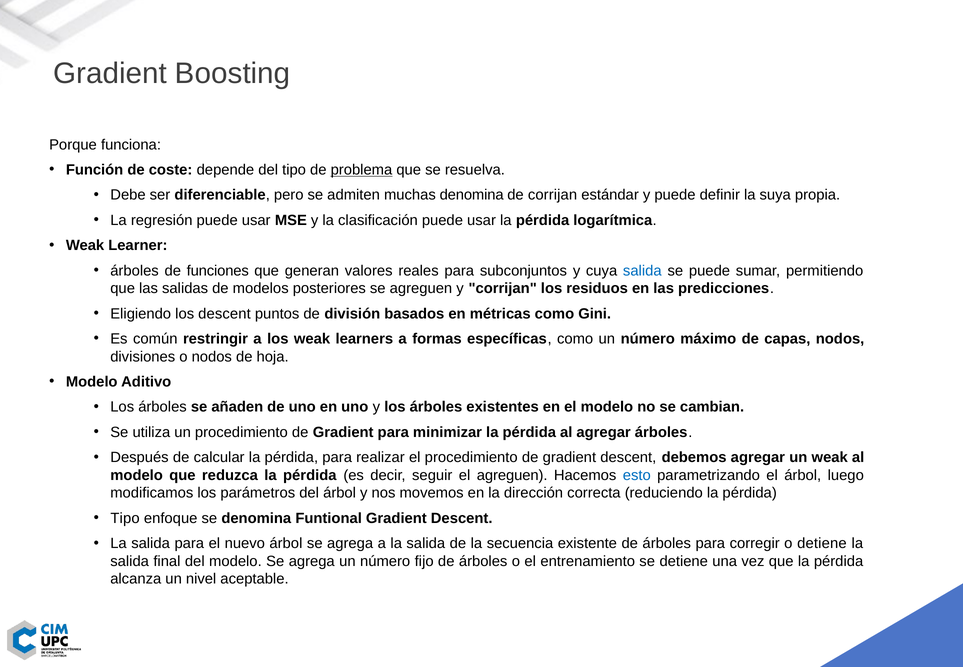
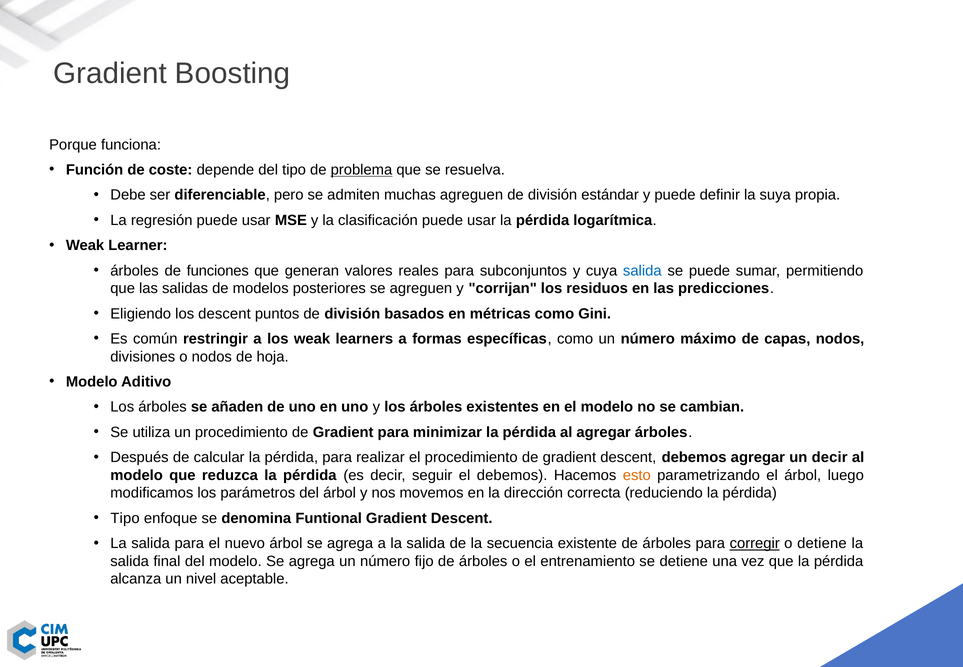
muchas denomina: denomina -> agreguen (472, 195)
corrijan: corrijan -> división (553, 195)
un weak: weak -> decir (830, 457)
el agreguen: agreguen -> debemos (512, 475)
esto colour: blue -> orange (637, 475)
corregir underline: none -> present (755, 543)
